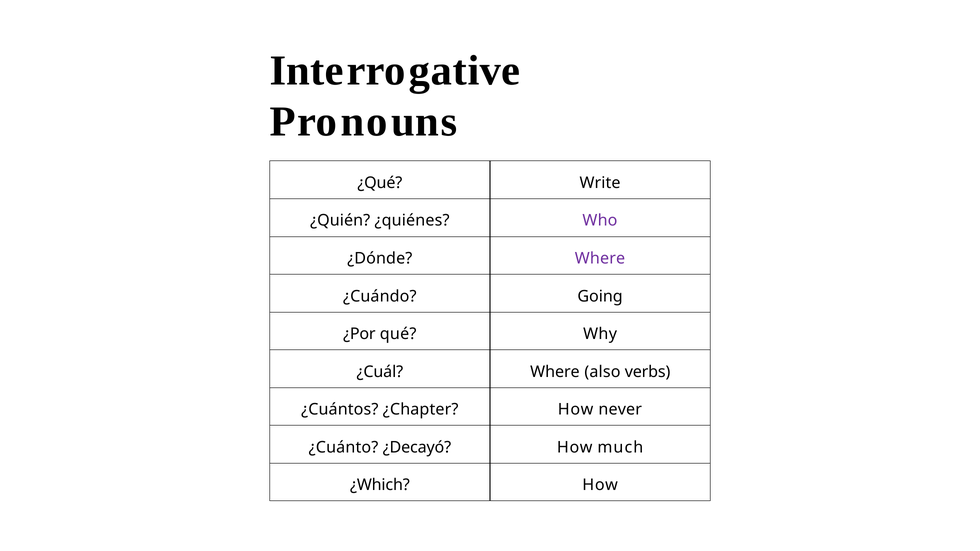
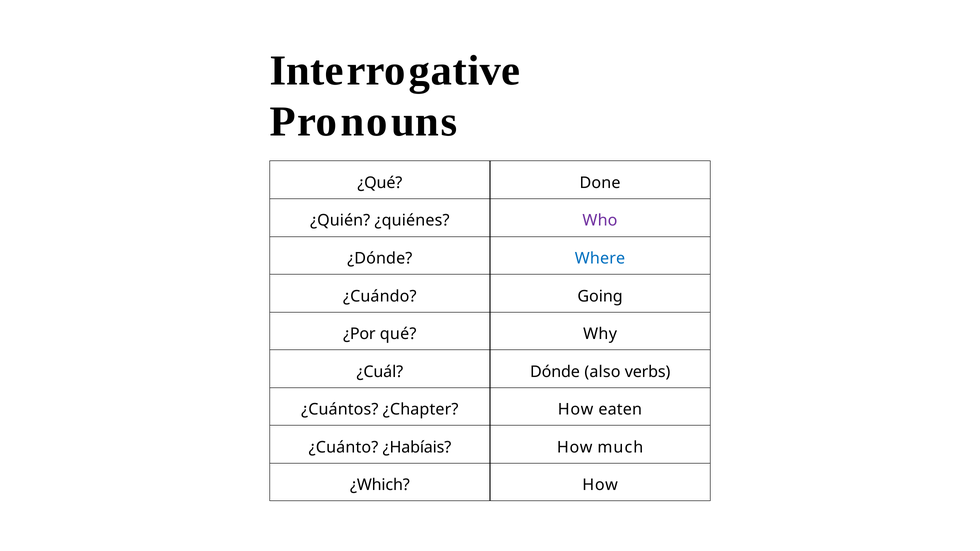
Write: Write -> Done (600, 183)
Where colour: purple -> blue (600, 259)
¿Cuál Where: Where -> Dónde (555, 372)
never: never -> eaten (620, 410)
¿Decayó: ¿Decayó -> ¿Habíais (417, 448)
